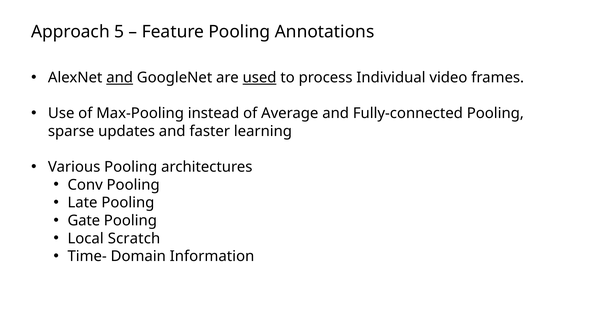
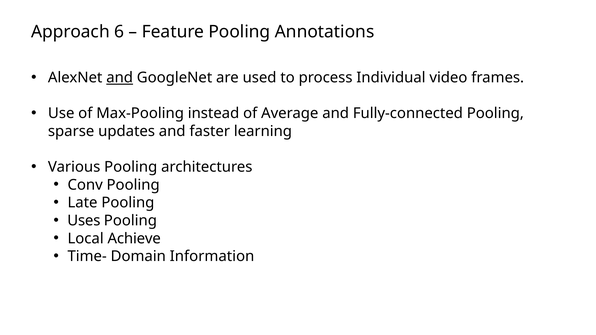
5: 5 -> 6 (119, 32)
used underline: present -> none (260, 78)
Gate: Gate -> Uses (84, 221)
Scratch: Scratch -> Achieve (134, 239)
